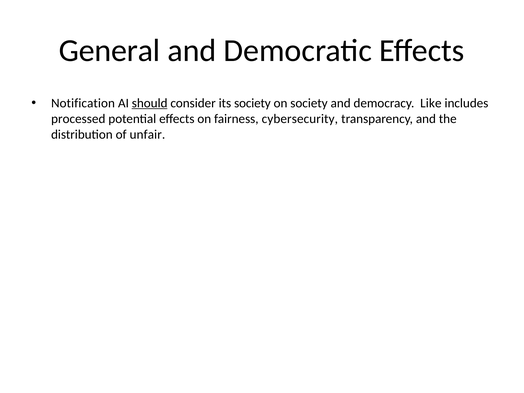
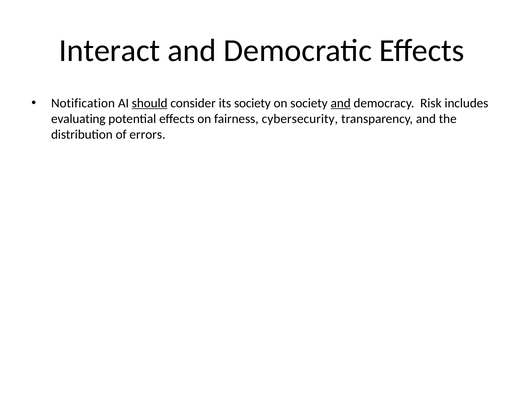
General: General -> Interact (110, 51)
and underline: none -> present (341, 103)
Like: Like -> Risk (431, 103)
processed: processed -> evaluating (78, 119)
unfair: unfair -> errors (147, 135)
